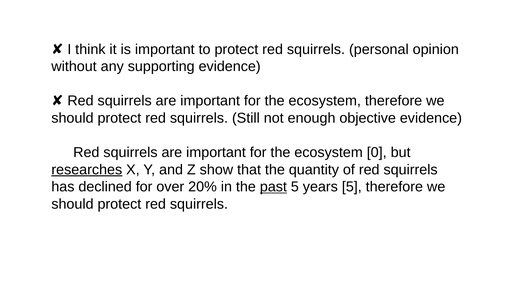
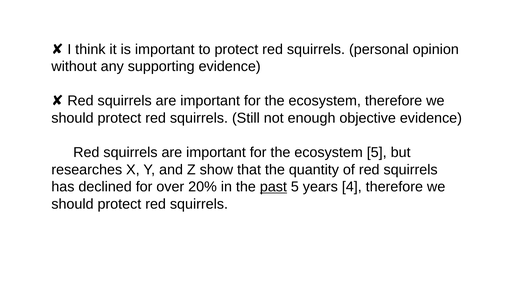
ecosystem 0: 0 -> 5 (377, 152)
researches underline: present -> none (87, 170)
years 5: 5 -> 4 (352, 187)
